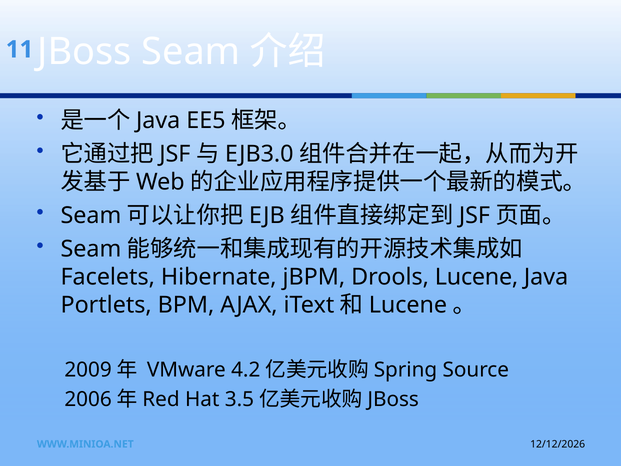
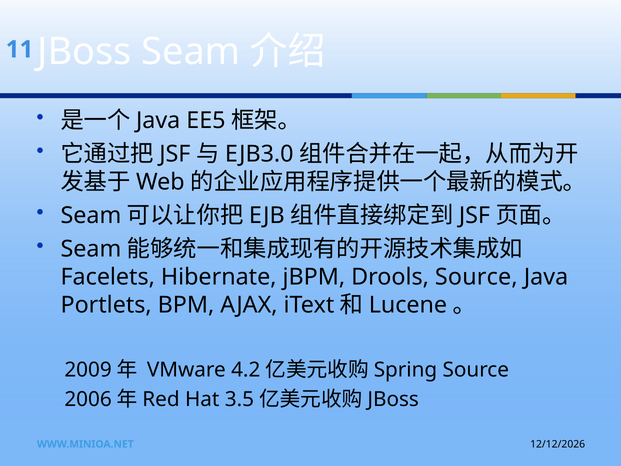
Drools Lucene: Lucene -> Source (476, 277)
